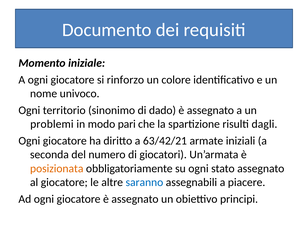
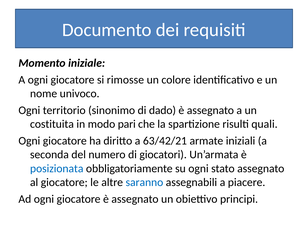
rinforzo: rinforzo -> rimosse (125, 80)
problemi: problemi -> costituita (52, 124)
dagli: dagli -> quali (265, 124)
posizionata colour: orange -> blue (57, 169)
